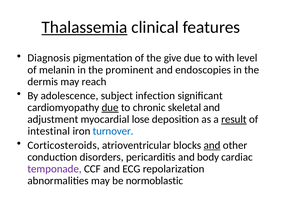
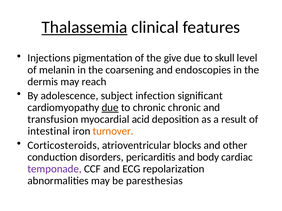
Diagnosis: Diagnosis -> Injections (49, 58)
with: with -> skull (225, 58)
prominent: prominent -> coarsening (130, 70)
chronic skeletal: skeletal -> chronic (184, 108)
adjustment: adjustment -> transfusion (53, 120)
lose: lose -> acid (141, 120)
result underline: present -> none (234, 120)
turnover colour: blue -> orange (113, 131)
and underline: present -> none (212, 146)
normoblastic: normoblastic -> paresthesias (154, 181)
